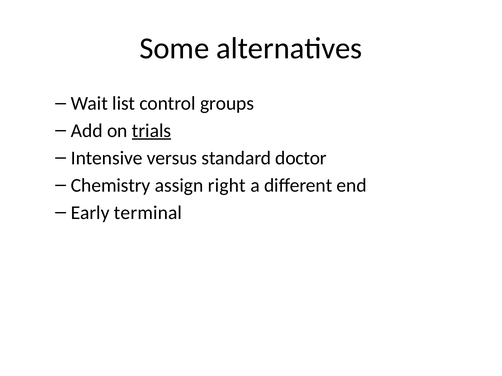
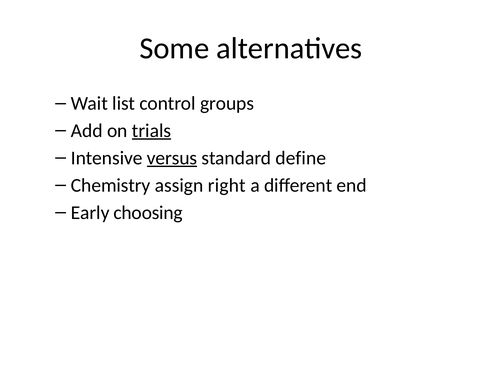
versus underline: none -> present (172, 158)
doctor: doctor -> define (301, 158)
terminal: terminal -> choosing (148, 213)
